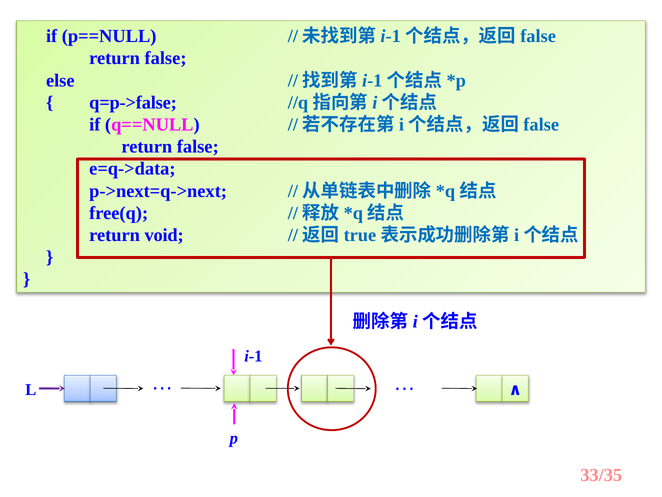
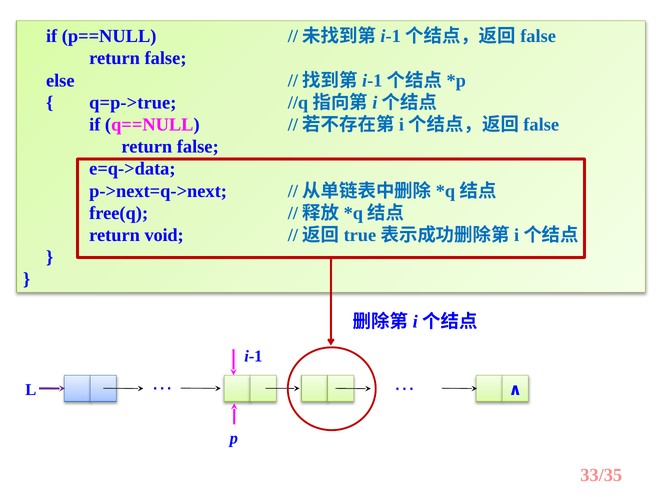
q=p->false: q=p->false -> q=p->true (133, 102)
